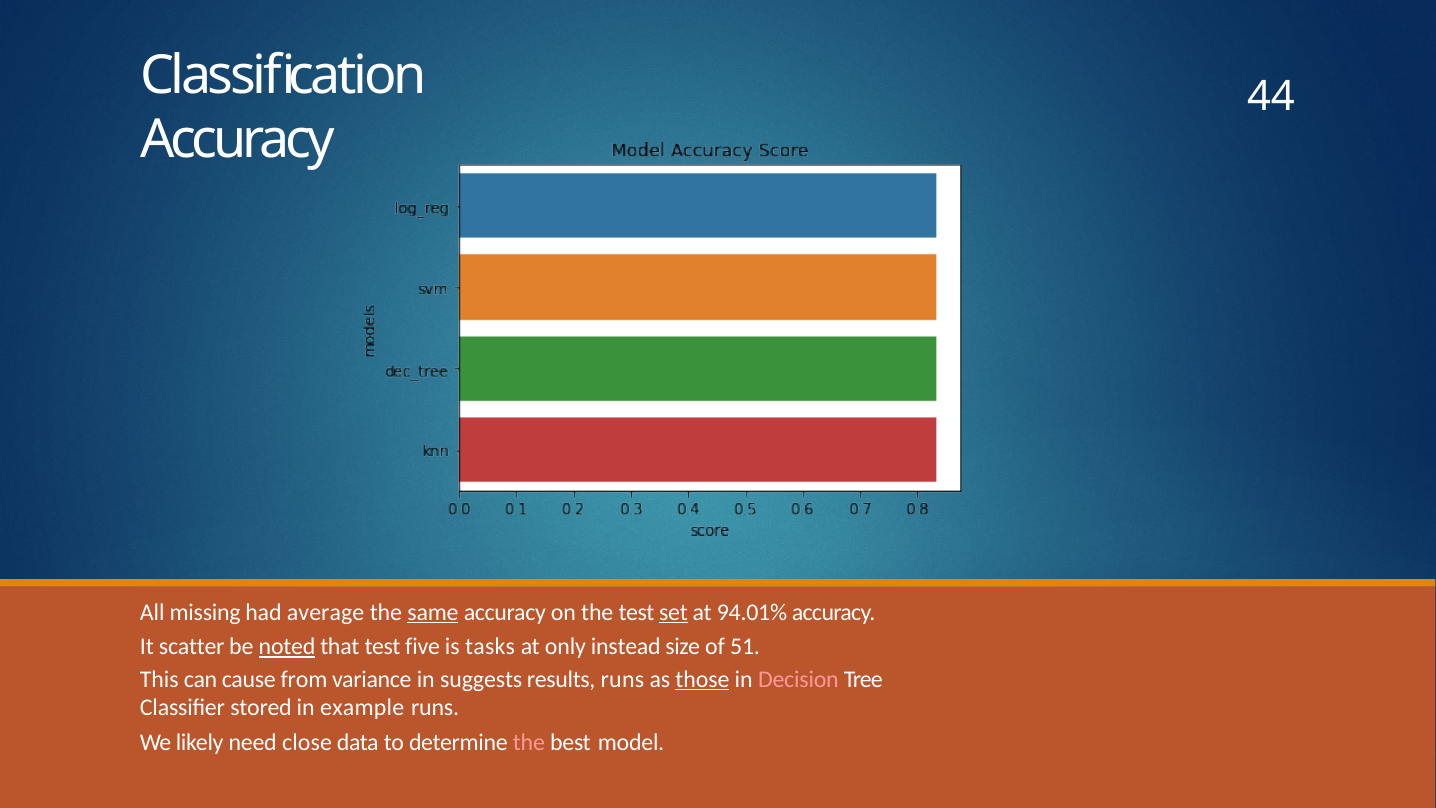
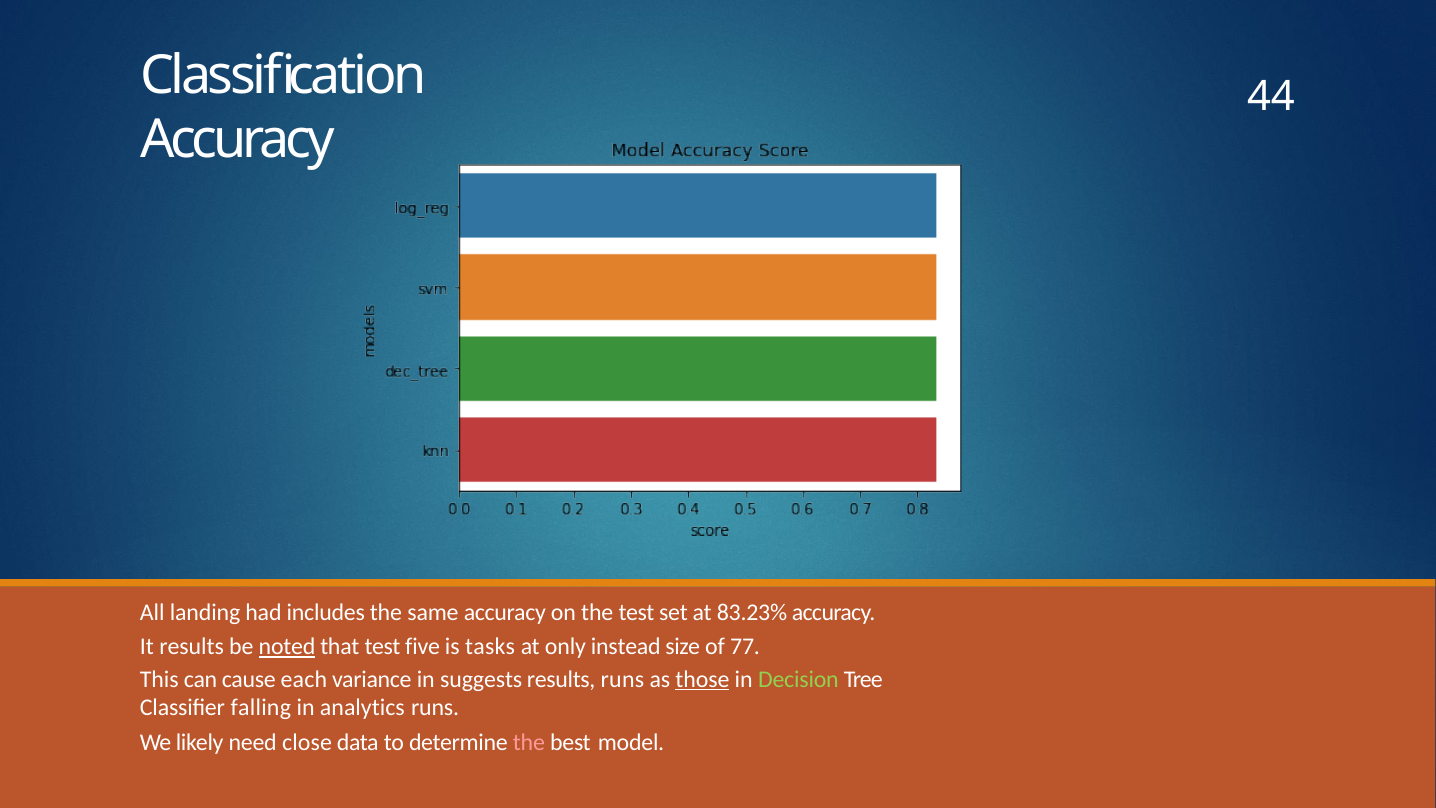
missing: missing -> landing (205, 612)
average: average -> includes (326, 612)
same underline: present -> none (433, 612)
set underline: present -> none (673, 612)
94.01%: 94.01% -> 83.23% (752, 612)
It scatter: scatter -> results (192, 647)
51: 51 -> 77 (745, 647)
from: from -> each (304, 679)
Decision colour: pink -> light green (798, 679)
stored: stored -> falling (261, 708)
example: example -> analytics (362, 708)
